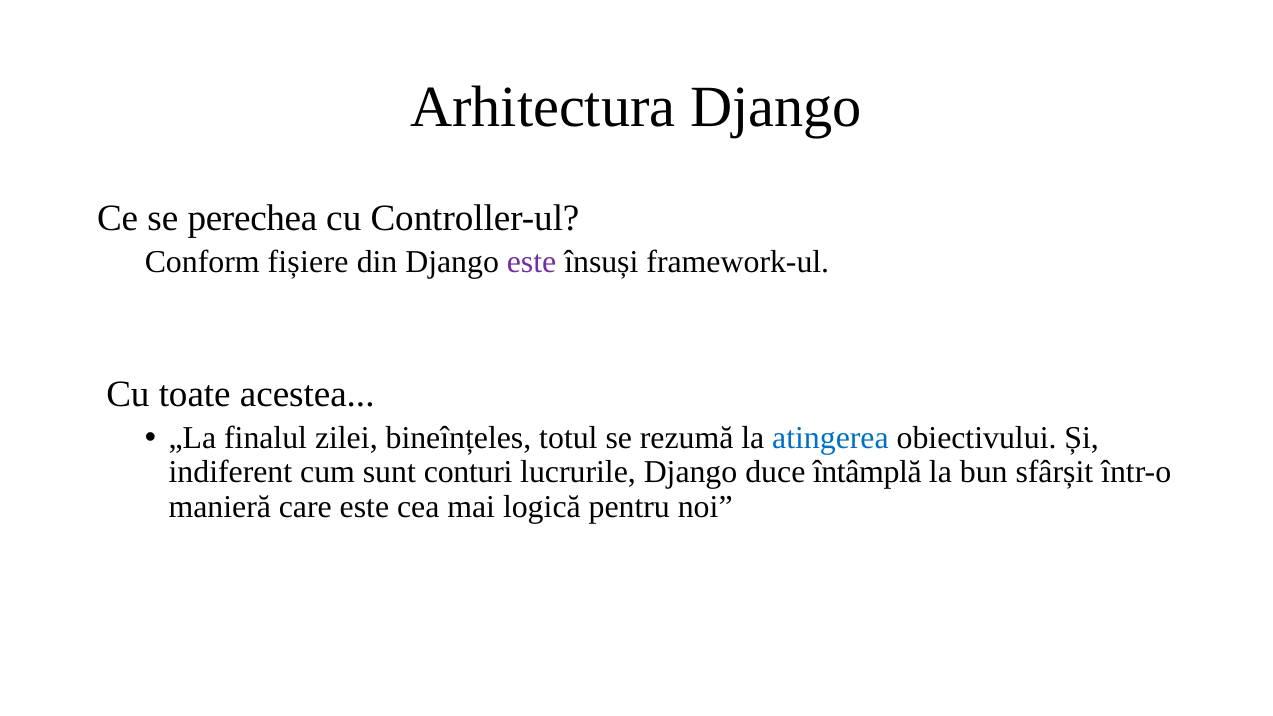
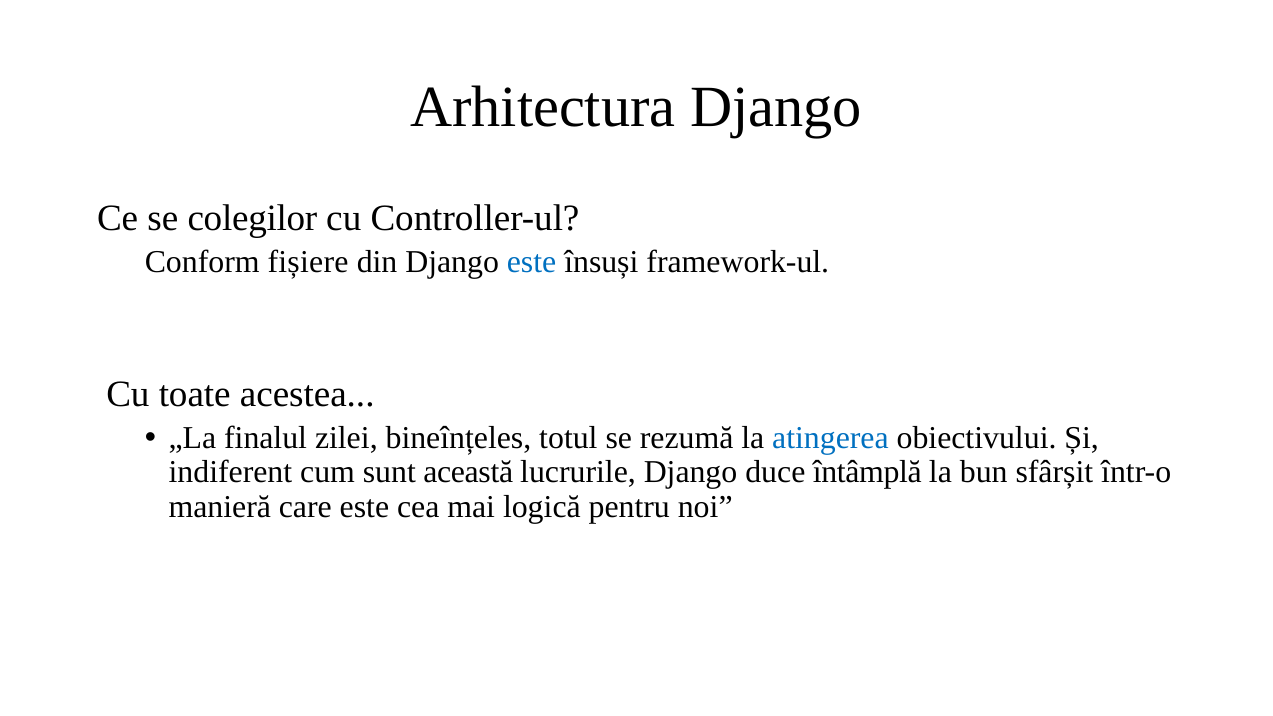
perechea: perechea -> colegilor (252, 218)
este colour: purple -> blue (532, 262)
conturi: conturi -> această (468, 473)
